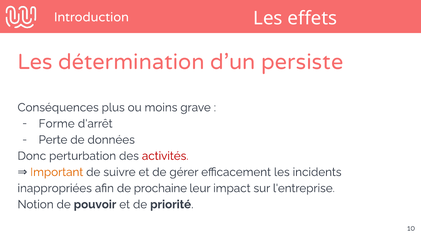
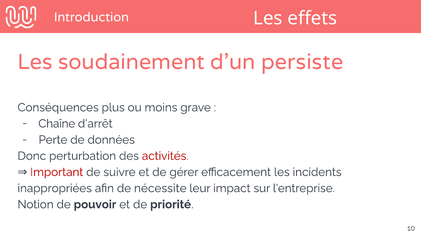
détermination: détermination -> soudainement (131, 62)
Forme: Forme -> Chaîne (57, 124)
Important colour: orange -> red (57, 172)
prochaine: prochaine -> nécessite (160, 188)
